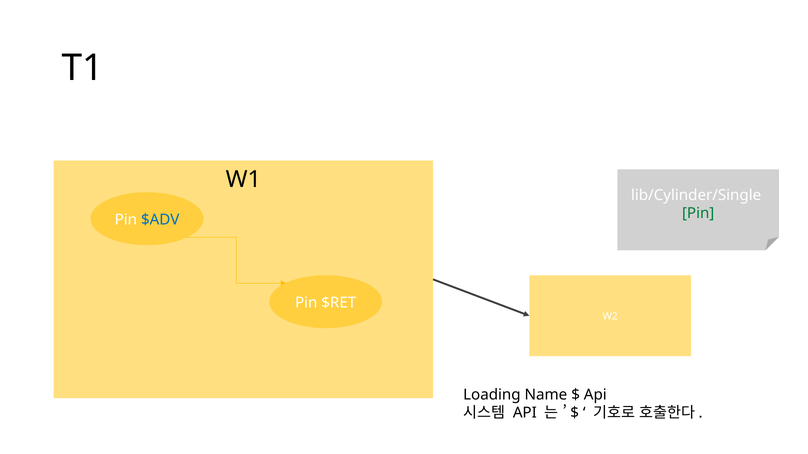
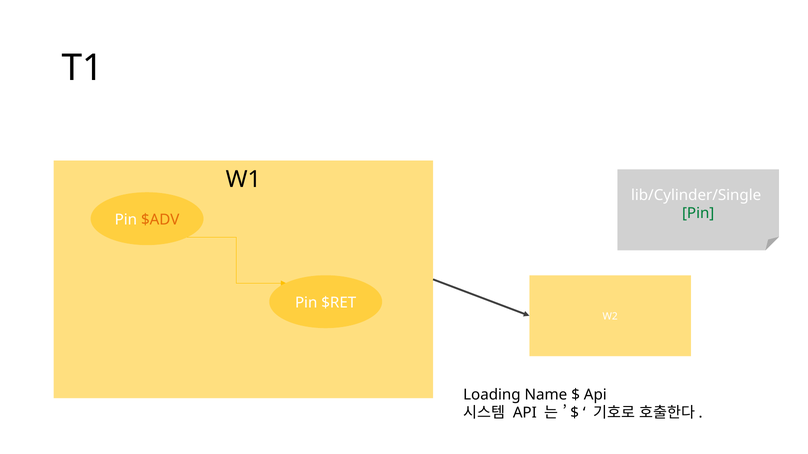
$ADV colour: blue -> orange (160, 220)
